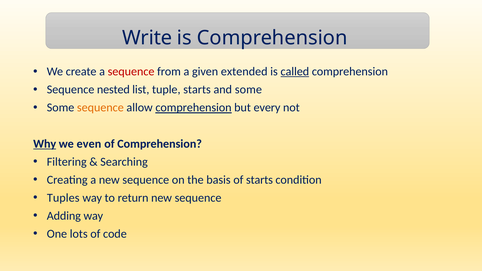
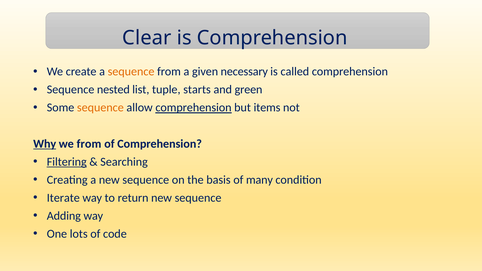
Write: Write -> Clear (147, 38)
sequence colour: red -> orange (131, 72)
extended: extended -> necessary (244, 72)
called underline: present -> none (295, 72)
and some: some -> green (249, 90)
every: every -> items (267, 108)
we even: even -> from (89, 144)
Filtering underline: none -> present (67, 162)
of starts: starts -> many (259, 180)
Tuples: Tuples -> Iterate (63, 198)
